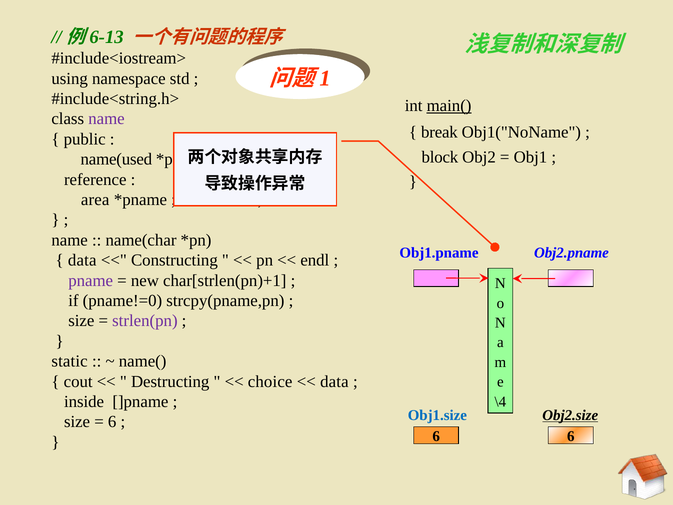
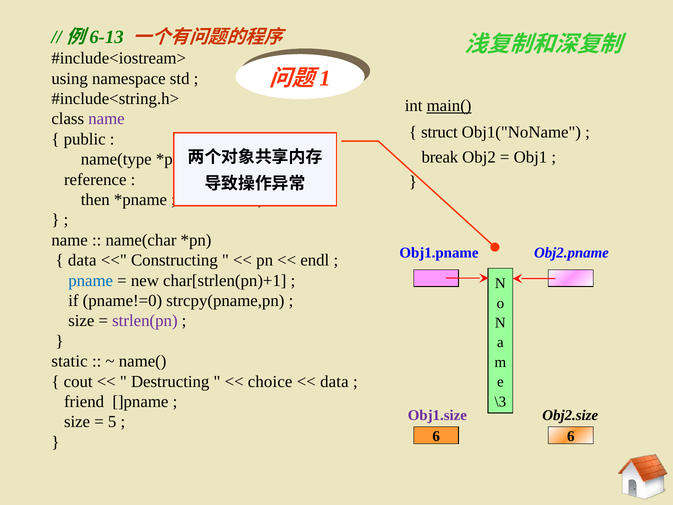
break: break -> struct (439, 132)
block: block -> break (440, 157)
name(used: name(used -> name(type (116, 159)
area: area -> then (95, 200)
pname colour: purple -> blue (91, 280)
inside: inside -> friend (84, 402)
\4: \4 -> \3 (500, 401)
Obj1.size colour: blue -> purple (437, 415)
Obj2.size underline: present -> none (570, 415)
6: 6 -> 5 (112, 422)
